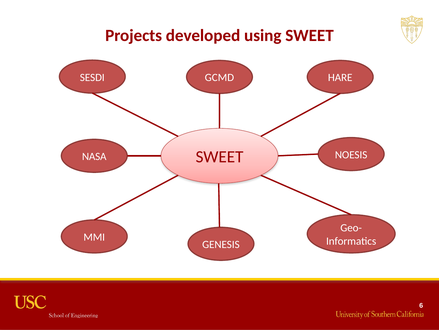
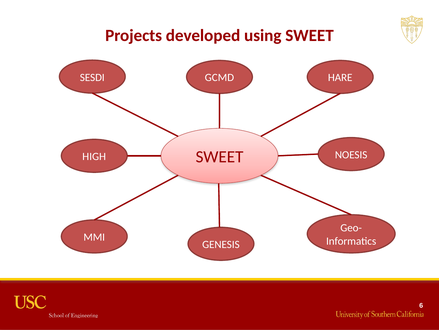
NASA: NASA -> HIGH (94, 156)
